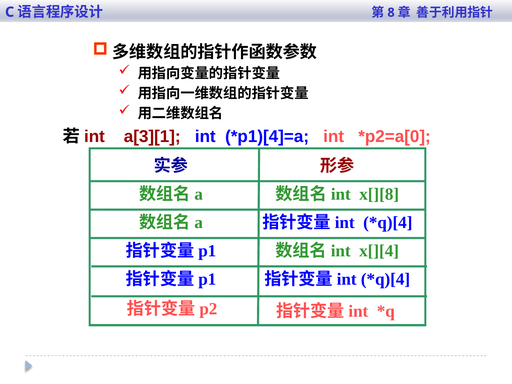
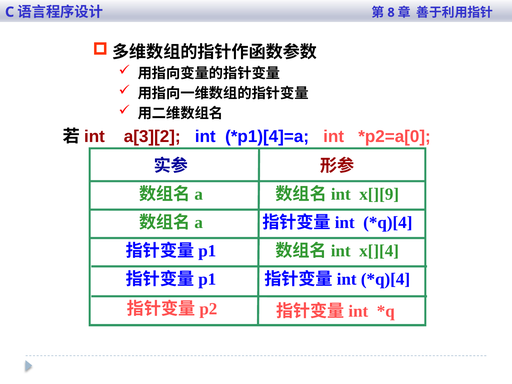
a[3][1: a[3][1 -> a[3][2 (152, 137)
x[][8: x[][8 -> x[][9 (379, 194)
